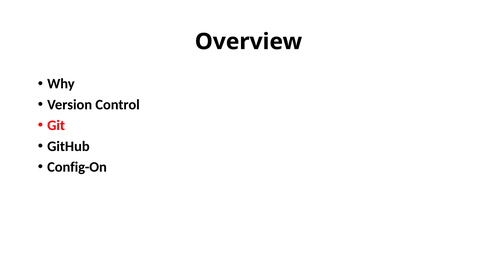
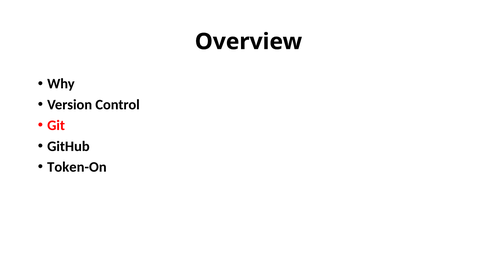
Config-On: Config-On -> Token-On (77, 167)
